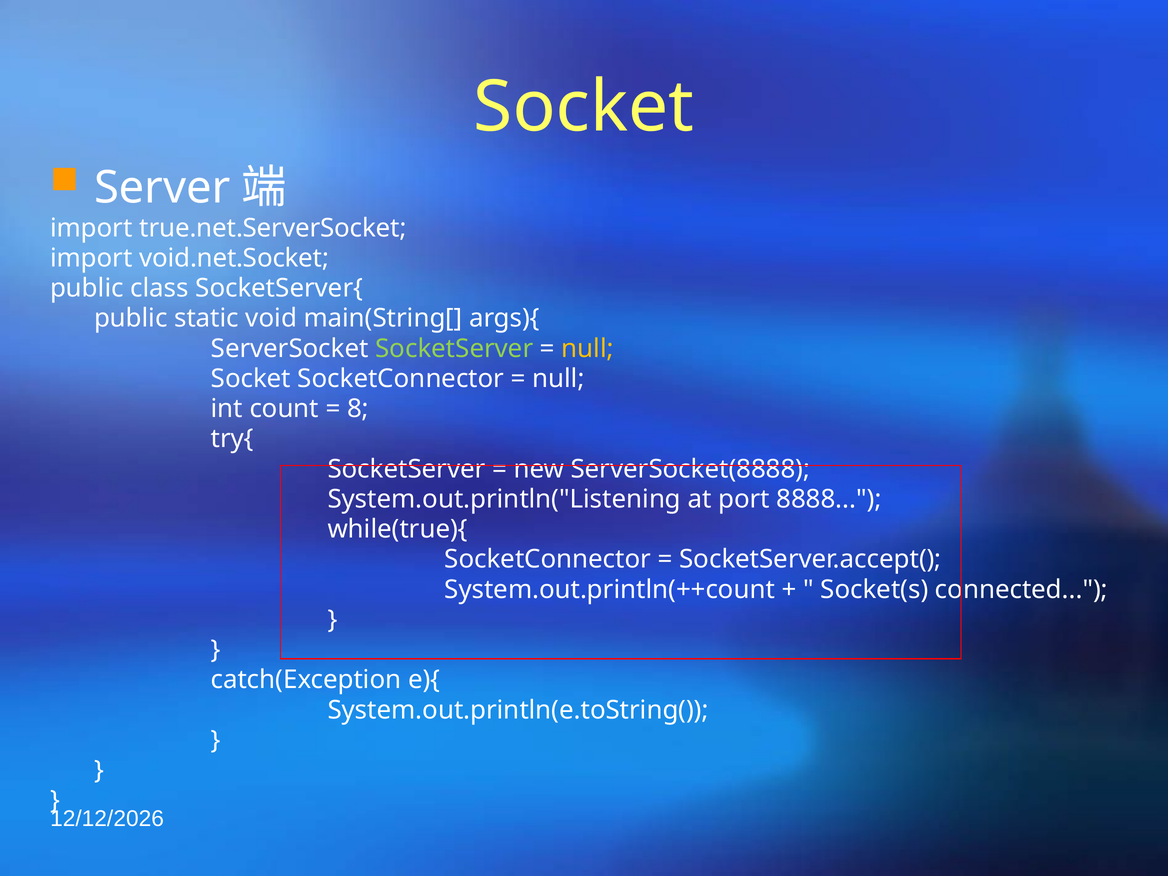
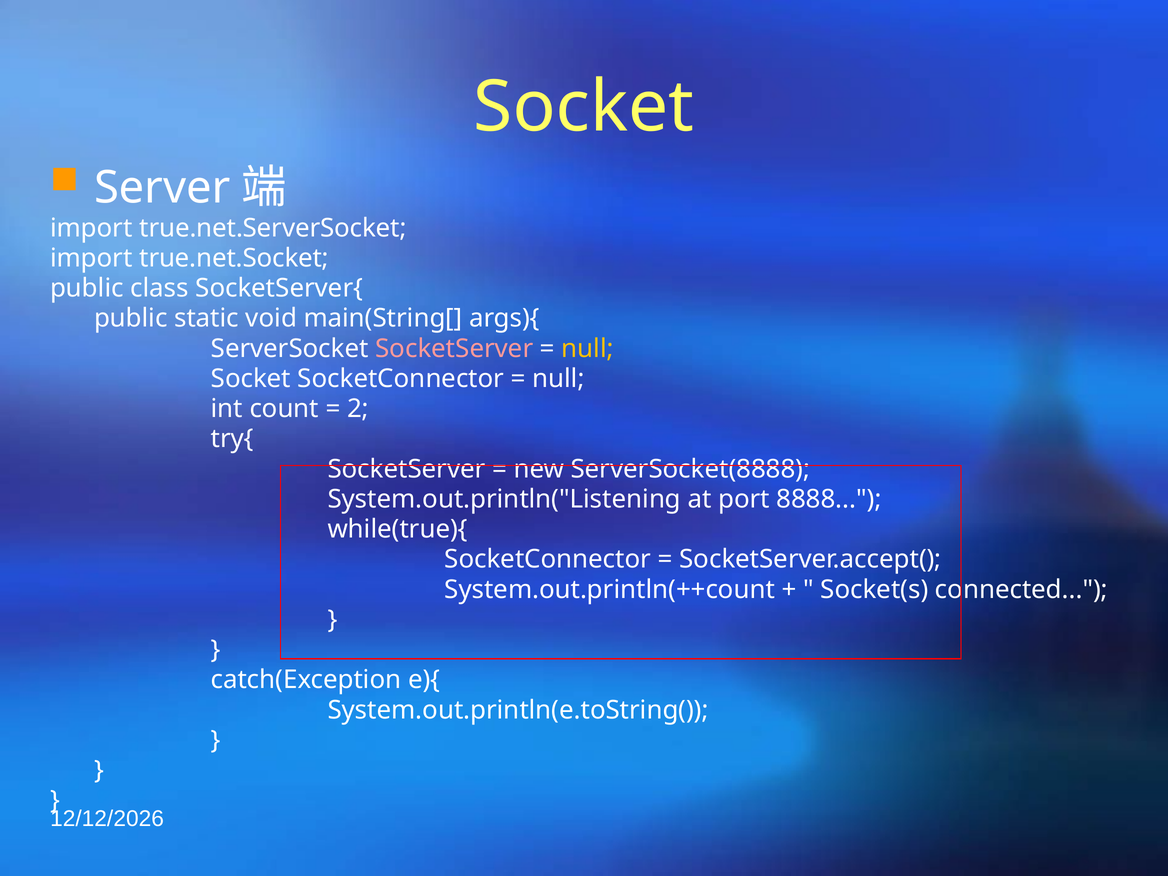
void.net.Socket: void.net.Socket -> true.net.Socket (234, 258)
SocketServer colour: light green -> pink (454, 349)
8: 8 -> 2 (358, 409)
